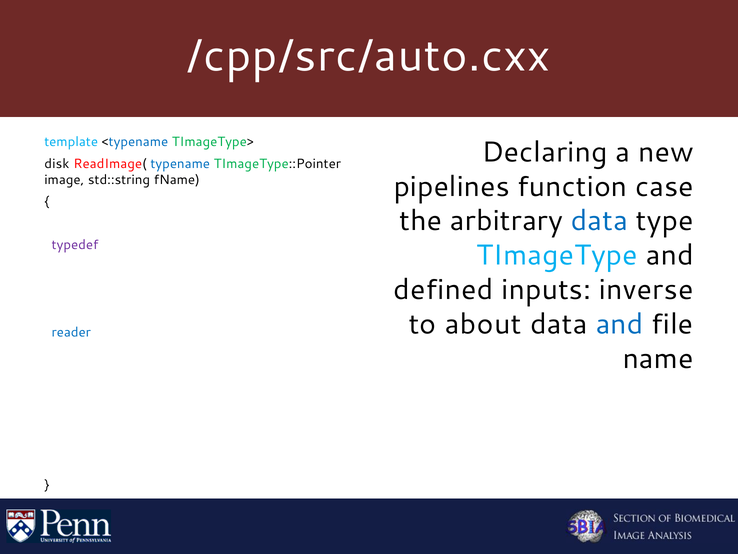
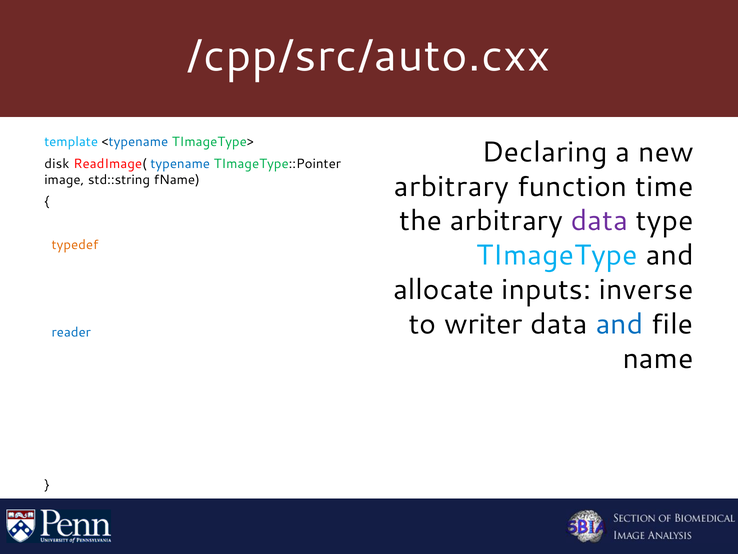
pipelines: pipelines -> arbitrary (451, 186)
case: case -> time (664, 186)
data colour: blue -> purple (600, 221)
typedef colour: purple -> orange (75, 245)
defined: defined -> allocate (444, 290)
about: about -> writer (483, 324)
